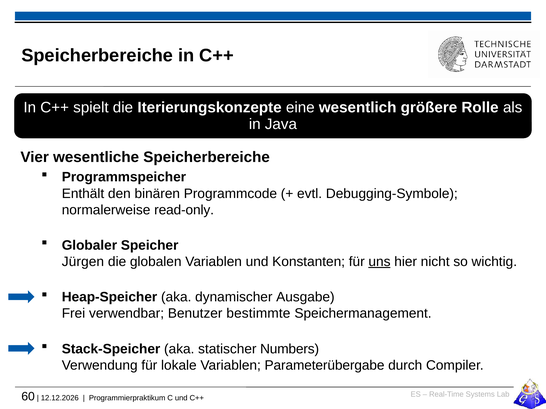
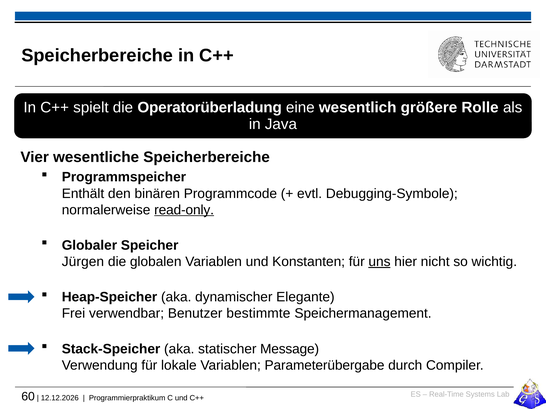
Iterierungskonzepte: Iterierungskonzepte -> Operatorüberladung (210, 108)
read-only underline: none -> present (184, 210)
Ausgabe: Ausgabe -> Elegante (305, 297)
Numbers: Numbers -> Message (290, 349)
